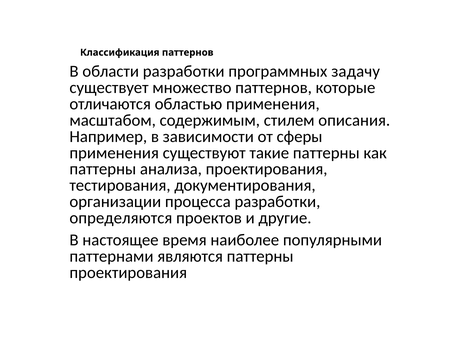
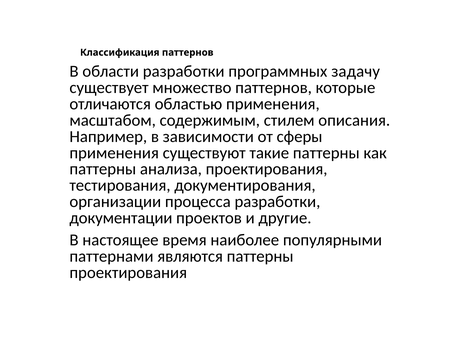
определяются: определяются -> документации (121, 218)
